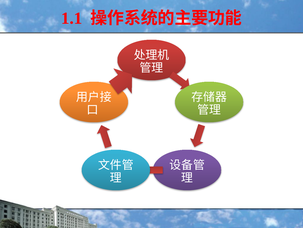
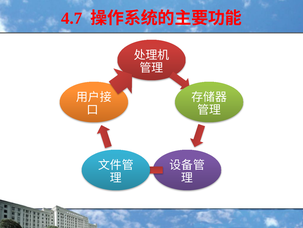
1.1: 1.1 -> 4.7 (72, 18)
